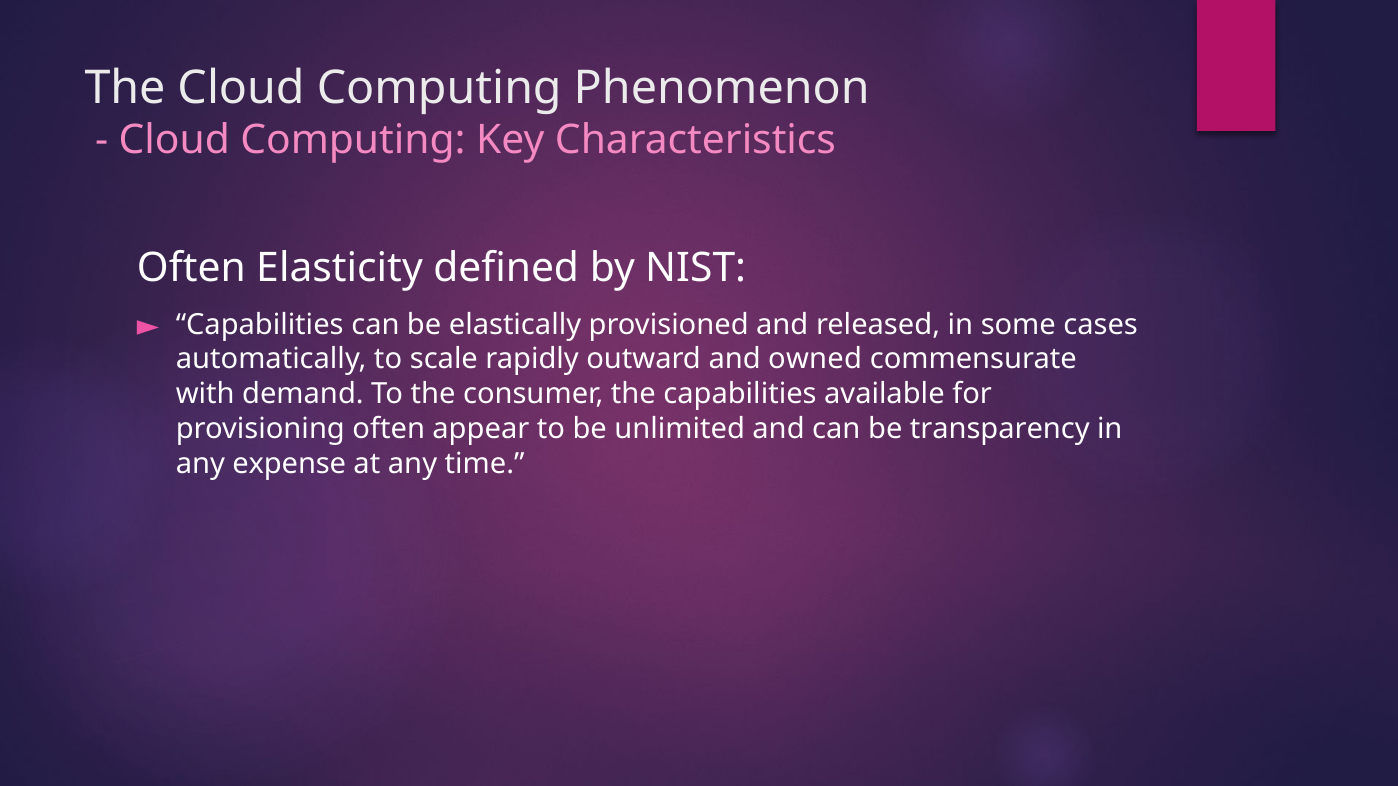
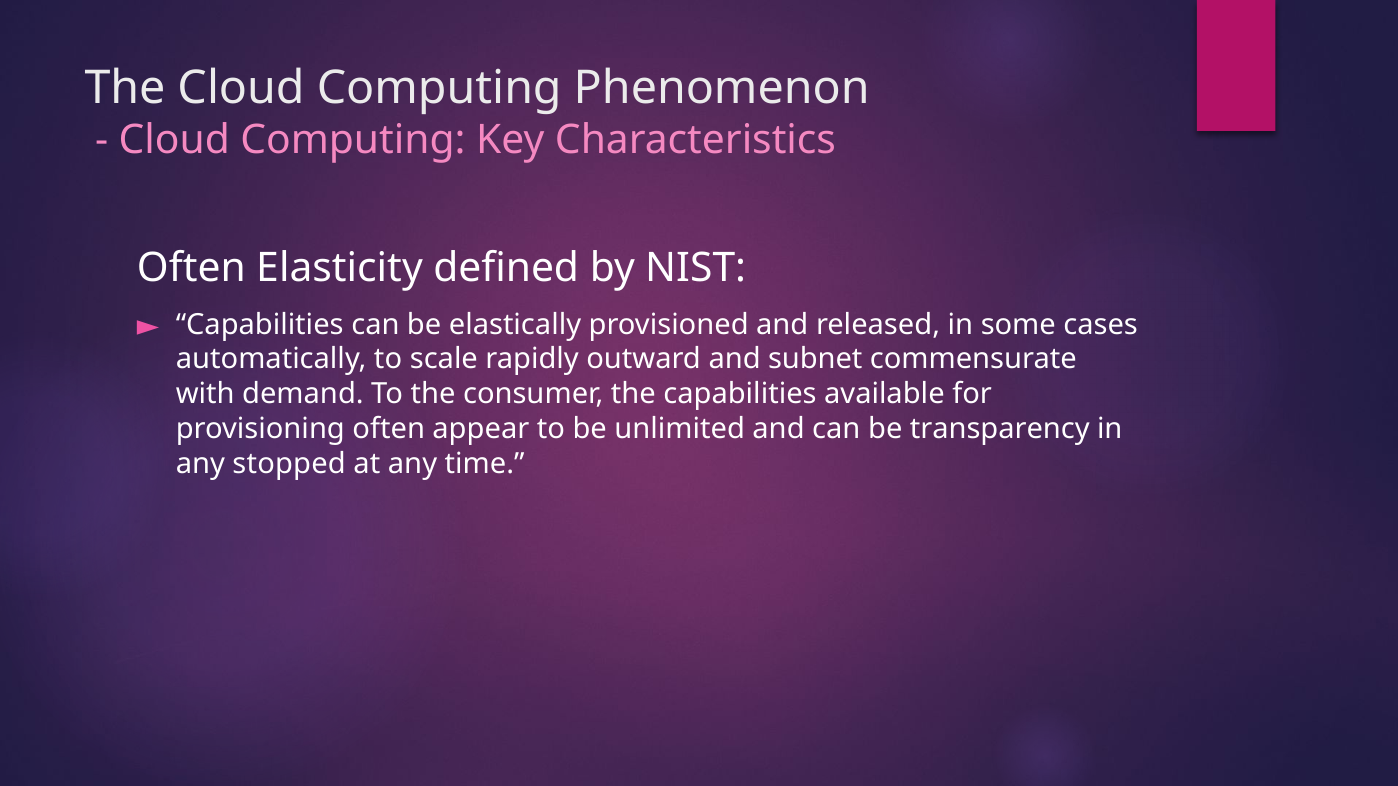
owned: owned -> subnet (815, 360)
expense: expense -> stopped (289, 464)
